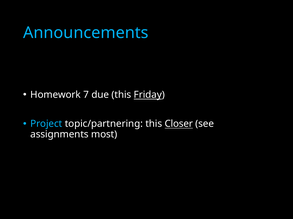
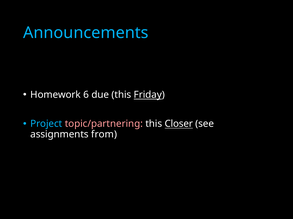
7: 7 -> 6 (86, 95)
topic/partnering colour: white -> pink (104, 124)
most: most -> from (104, 135)
